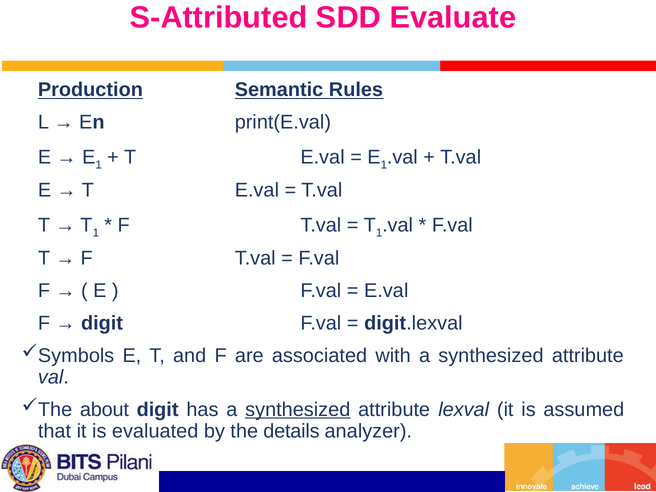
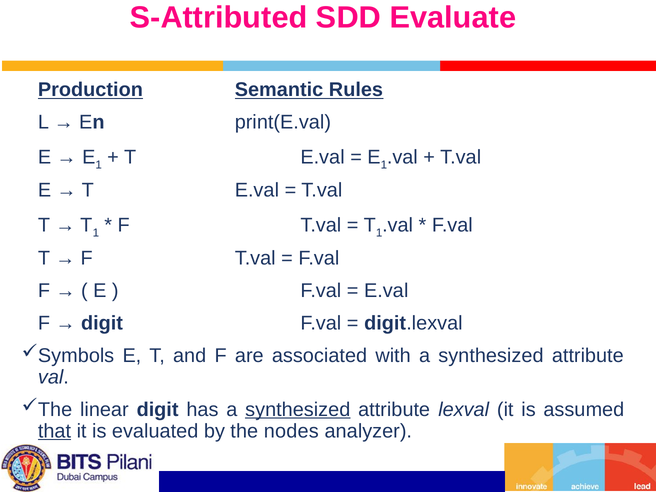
about: about -> linear (104, 410)
that underline: none -> present (54, 431)
details: details -> nodes (291, 431)
